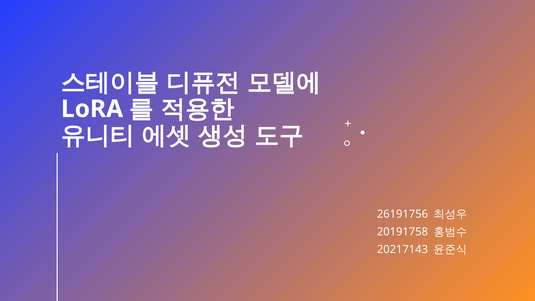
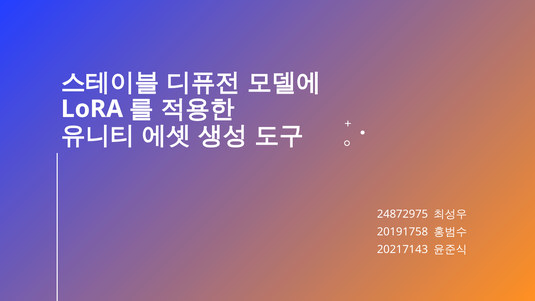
26191756: 26191756 -> 24872975 (402, 214)
